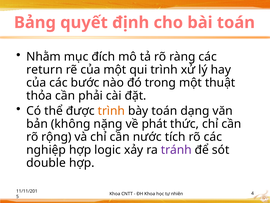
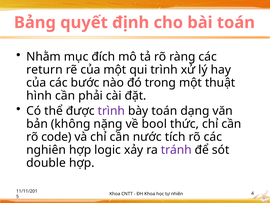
thỏa: thỏa -> hình (39, 96)
trình colour: orange -> purple (111, 111)
phát: phát -> bool (154, 124)
rộng: rộng -> code (56, 137)
nghiệp: nghiệp -> nghiên (46, 150)
